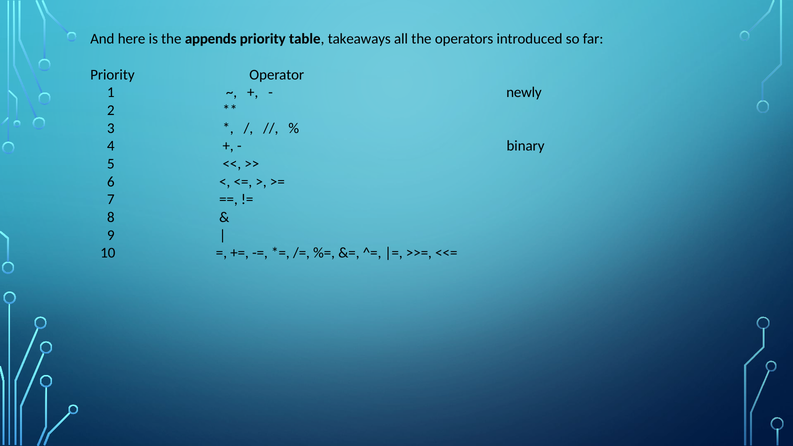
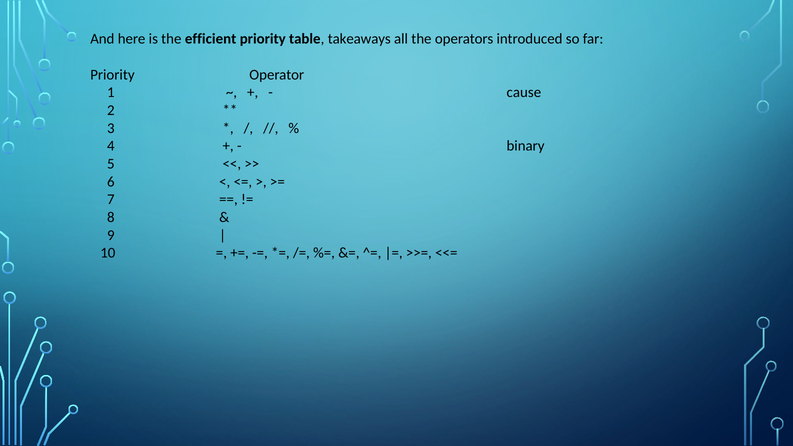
appends: appends -> efficient (211, 39)
newly: newly -> cause (524, 93)
